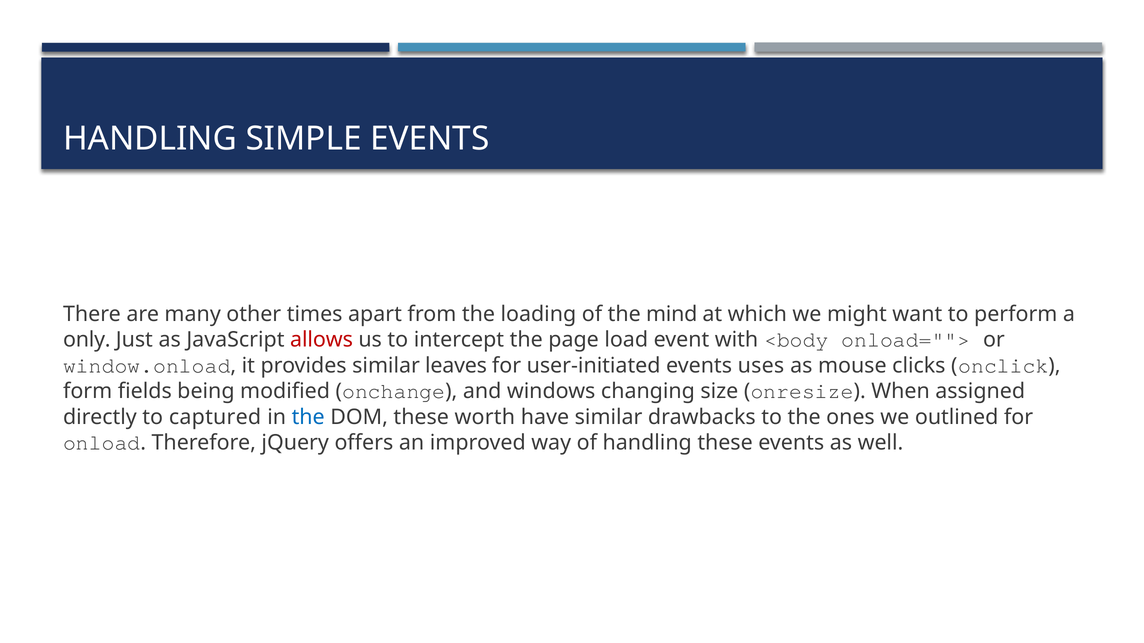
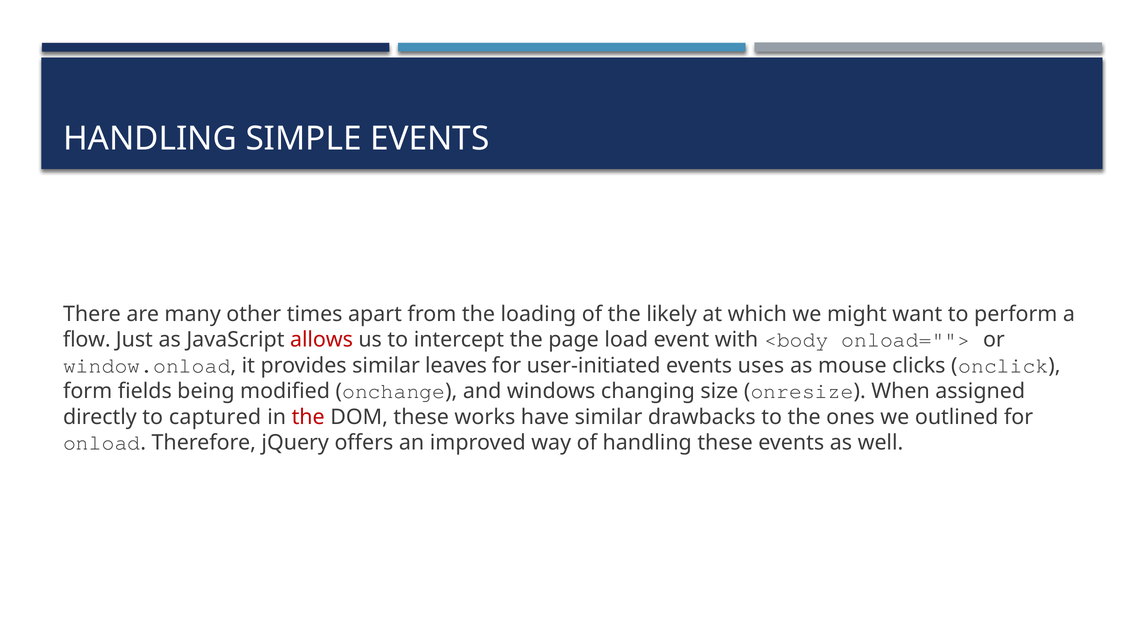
mind: mind -> likely (672, 314)
only: only -> flow (87, 340)
the colour: blue -> red (308, 417)
worth: worth -> works (485, 417)
